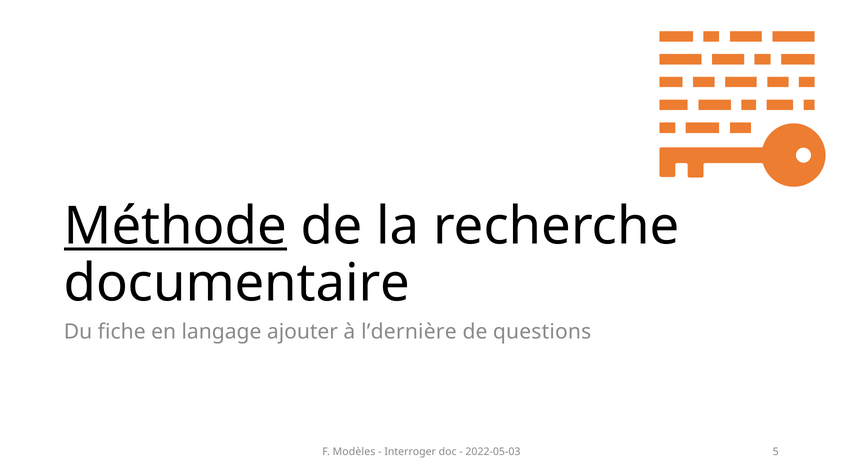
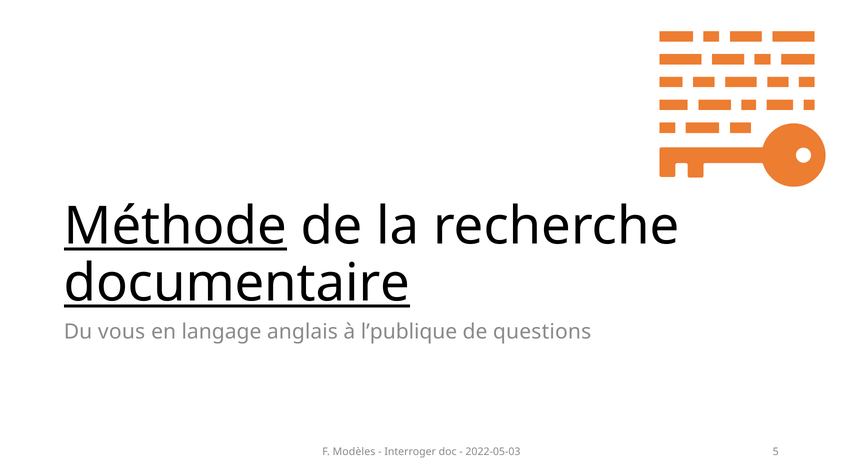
documentaire underline: none -> present (237, 283)
fiche: fiche -> vous (122, 332)
ajouter: ajouter -> anglais (302, 332)
l’dernière: l’dernière -> l’publique (409, 332)
